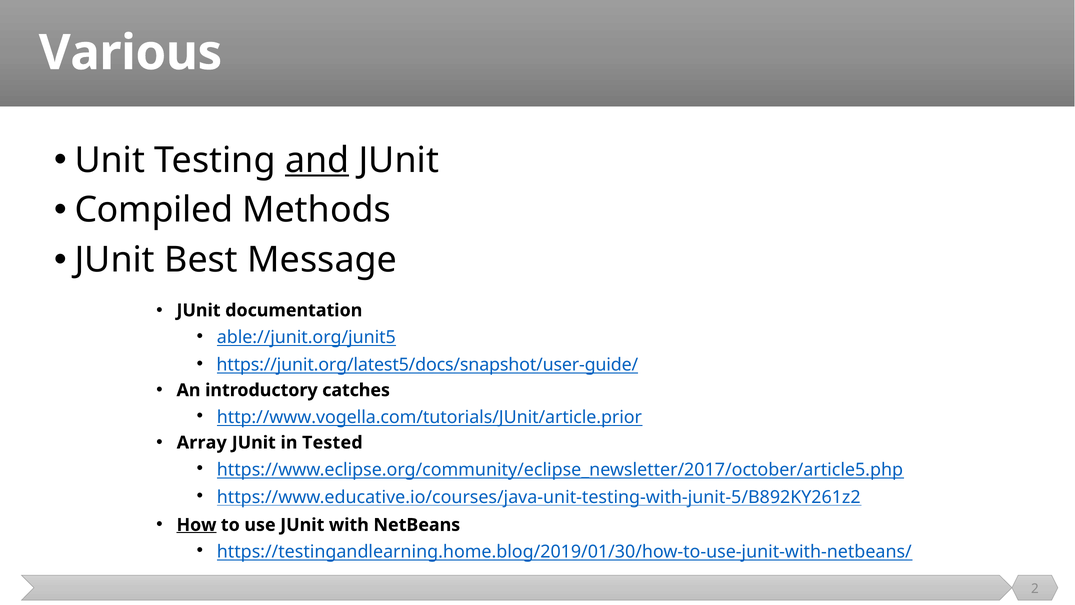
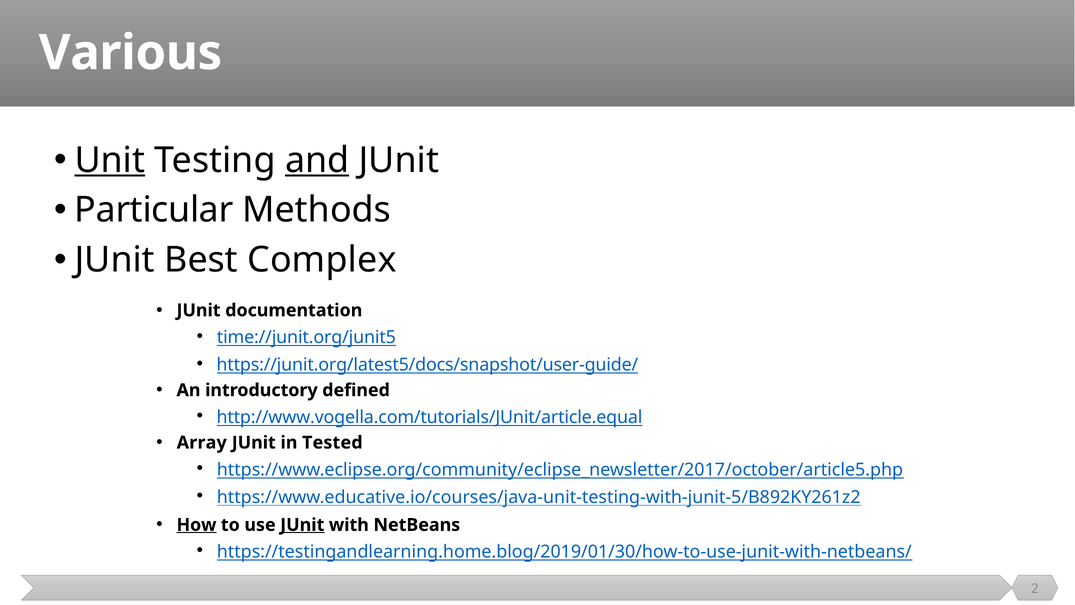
Unit underline: none -> present (110, 160)
Compiled: Compiled -> Particular (154, 210)
Message: Message -> Complex (322, 260)
able://junit.org/junit5: able://junit.org/junit5 -> time://junit.org/junit5 (306, 337)
catches: catches -> defined (356, 390)
http://www.vogella.com/tutorials/JUnit/article.prior: http://www.vogella.com/tutorials/JUnit/article.prior -> http://www.vogella.com/tutorials/JUnit/article.equal (429, 417)
JUnit underline: none -> present (302, 525)
